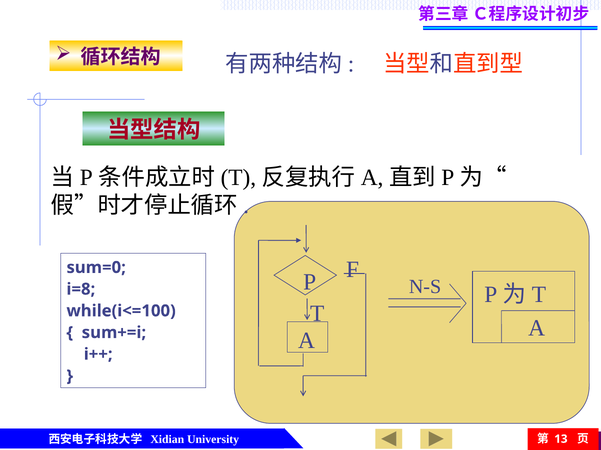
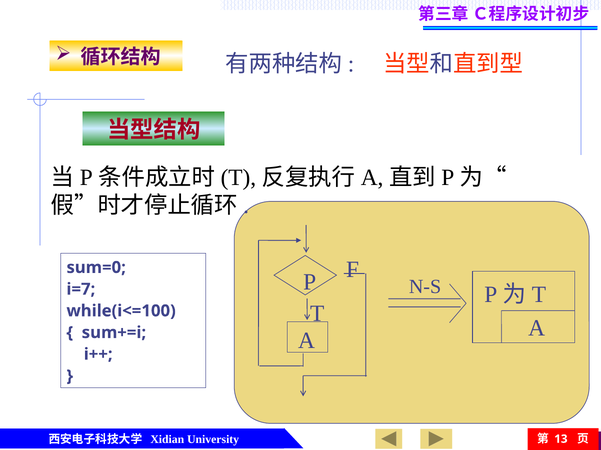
i=8: i=8 -> i=7 (81, 290)
